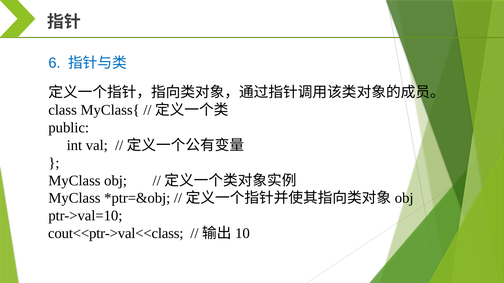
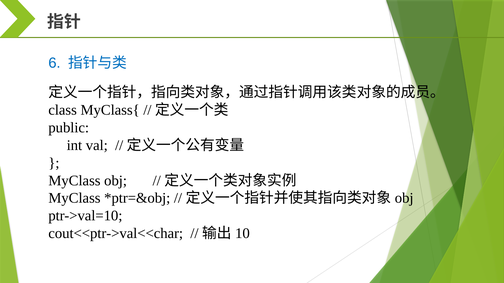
cout<<ptr->val<<class: cout<<ptr->val<<class -> cout<<ptr->val<<char (116, 234)
